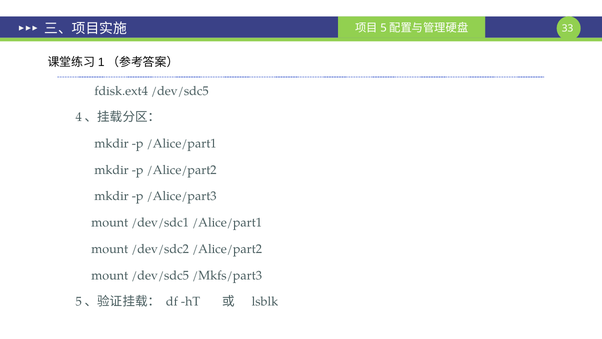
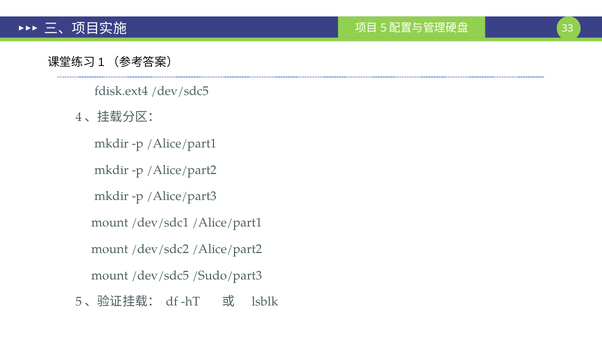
/Mkfs/part3: /Mkfs/part3 -> /Sudo/part3 (227, 275)
